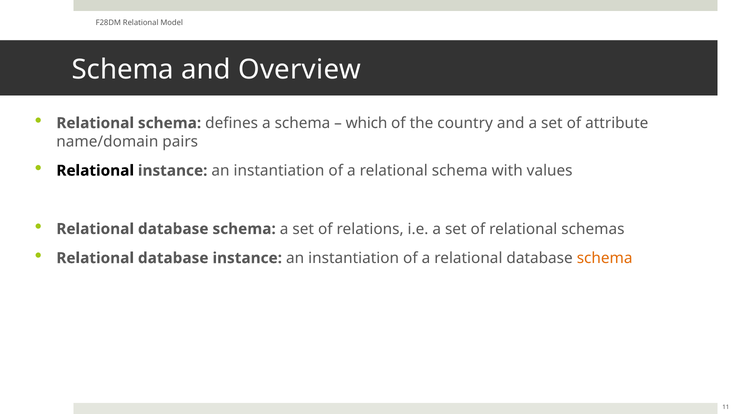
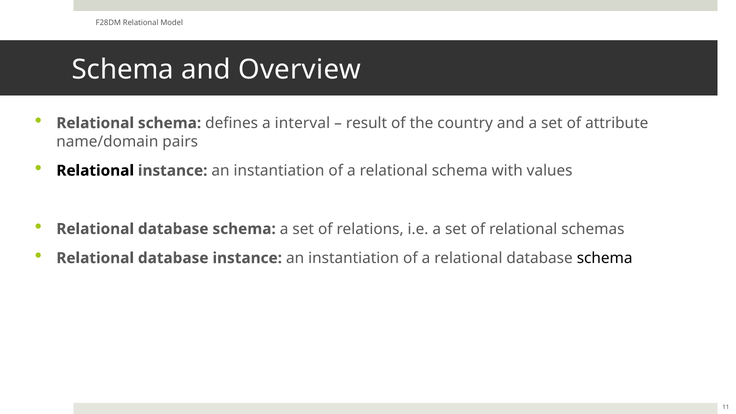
a schema: schema -> interval (302, 123)
which: which -> result (366, 123)
schema colour: orange -> black (605, 258)
